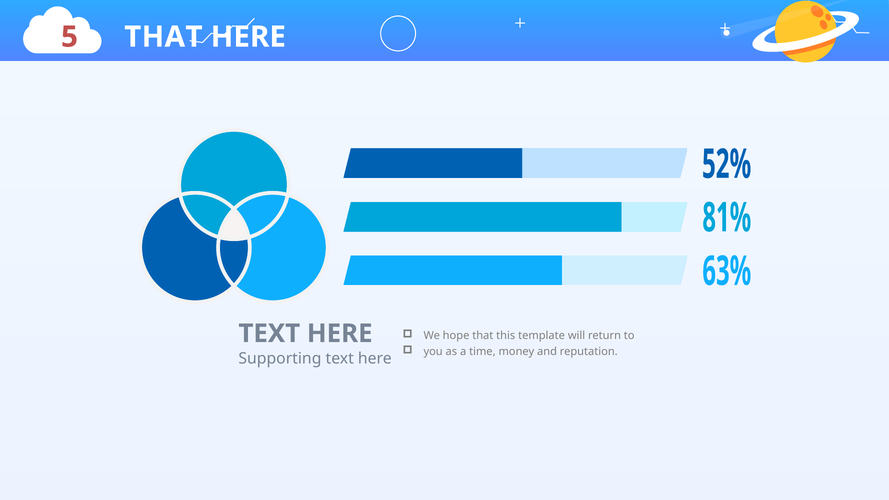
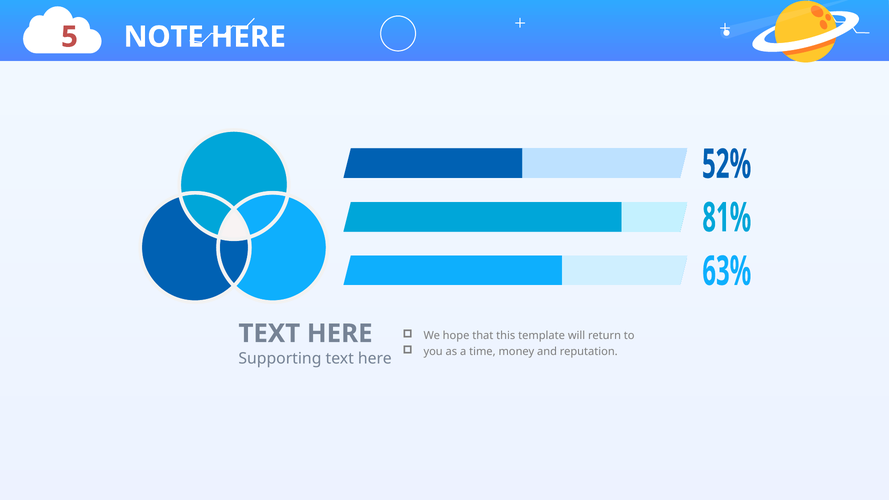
5 THAT: THAT -> NOTE (164, 37)
